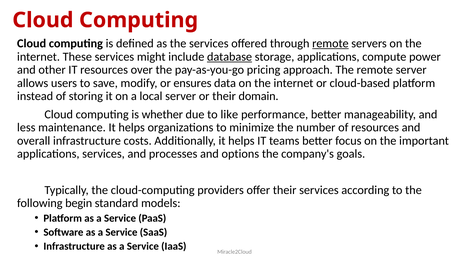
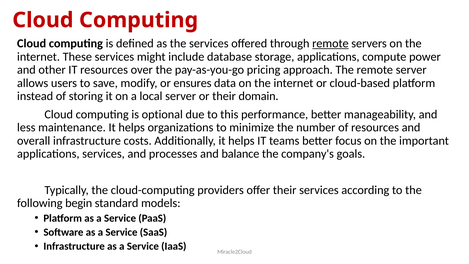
database underline: present -> none (230, 57)
whether: whether -> optional (162, 114)
like: like -> this (229, 114)
options: options -> balance (240, 154)
